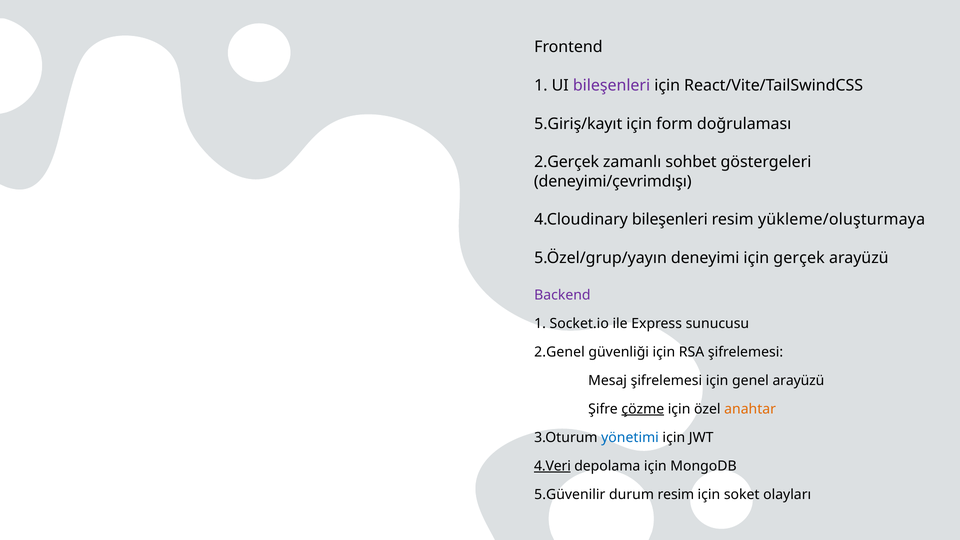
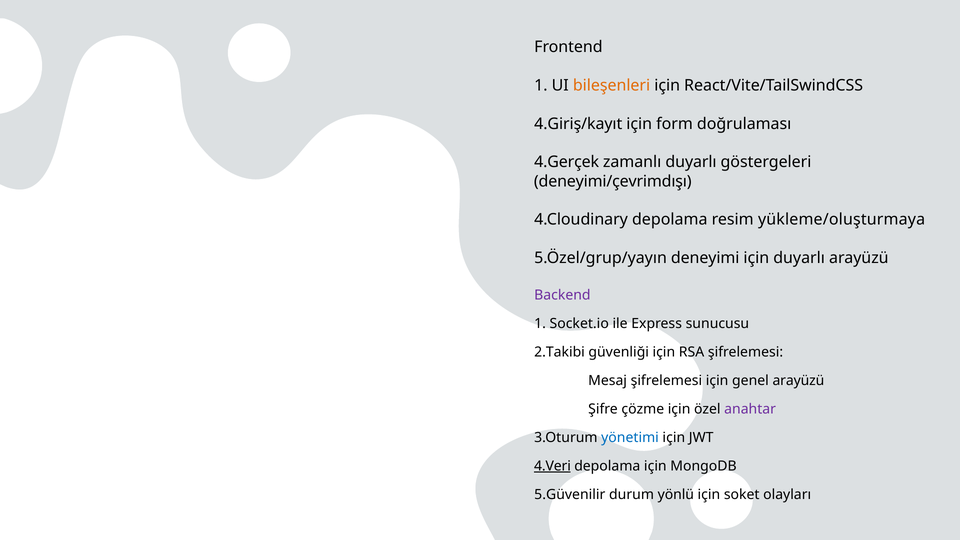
bileşenleri colour: purple -> orange (612, 85)
5.Giriş/kayıt: 5.Giriş/kayıt -> 4.Giriş/kayıt (578, 124)
2.Gerçek: 2.Gerçek -> 4.Gerçek (567, 162)
zamanlı sohbet: sohbet -> duyarlı (691, 162)
4.Cloudinary bileşenleri: bileşenleri -> depolama (670, 220)
için gerçek: gerçek -> duyarlı (799, 258)
2.Genel: 2.Genel -> 2.Takibi (560, 352)
çözme underline: present -> none (643, 409)
anahtar colour: orange -> purple (750, 409)
durum resim: resim -> yönlü (676, 495)
